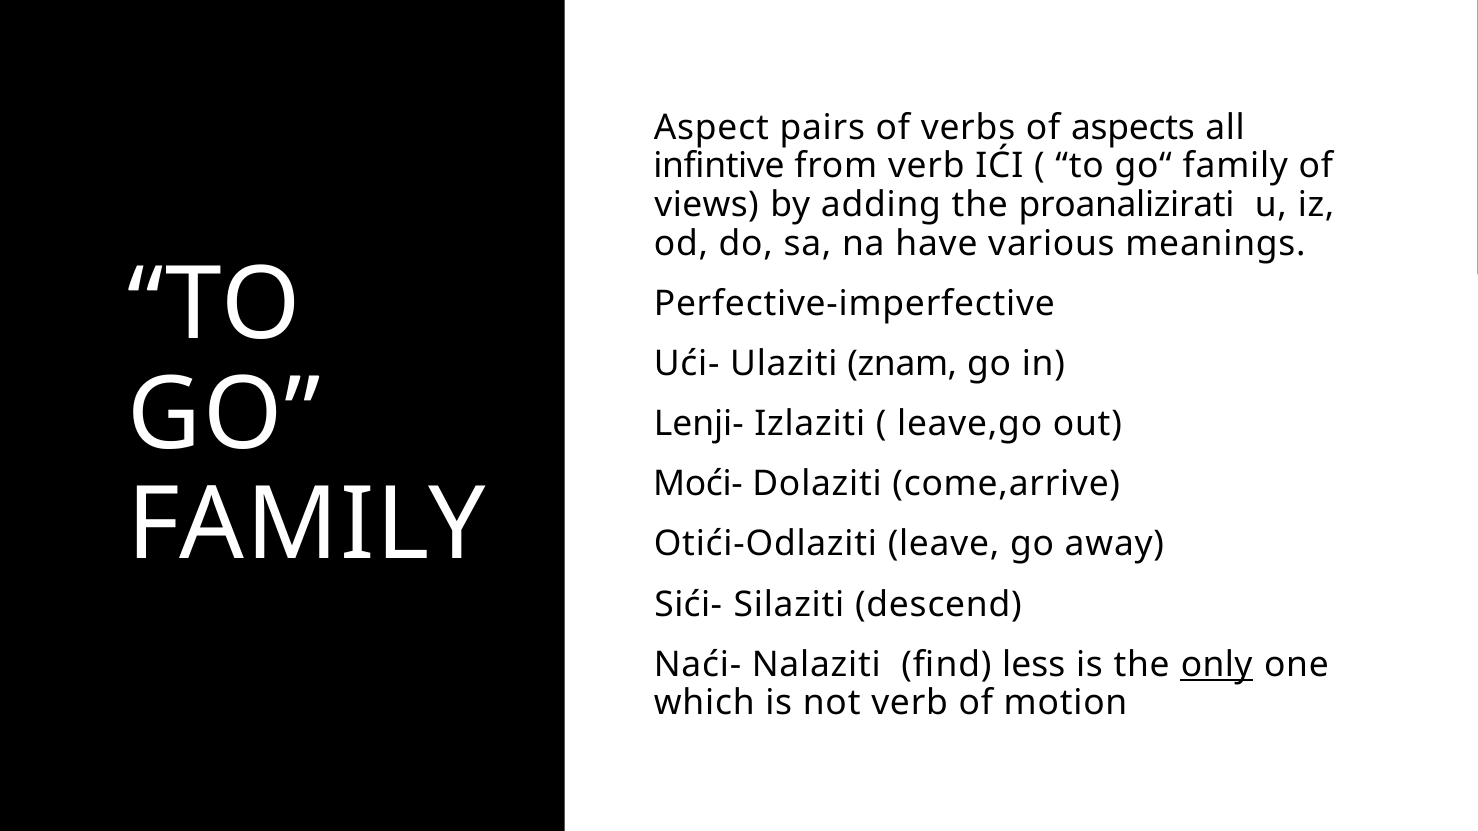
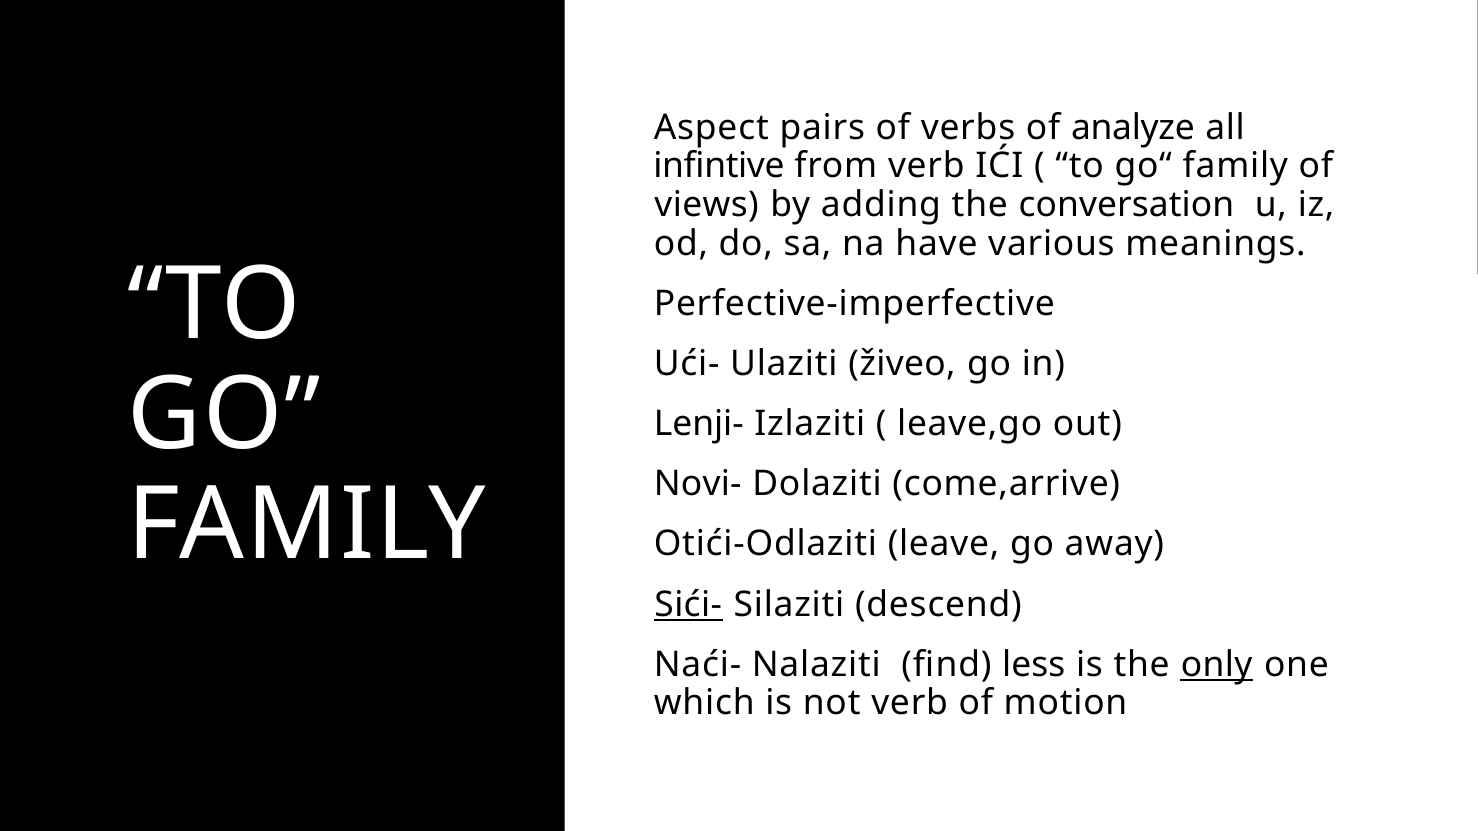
aspects: aspects -> analyze (1133, 128)
proanalizirati: proanalizirati -> conversation (1126, 205)
znam: znam -> živeo (902, 364)
Moći-: Moći- -> Novi- (698, 484)
Sići- underline: none -> present (688, 605)
